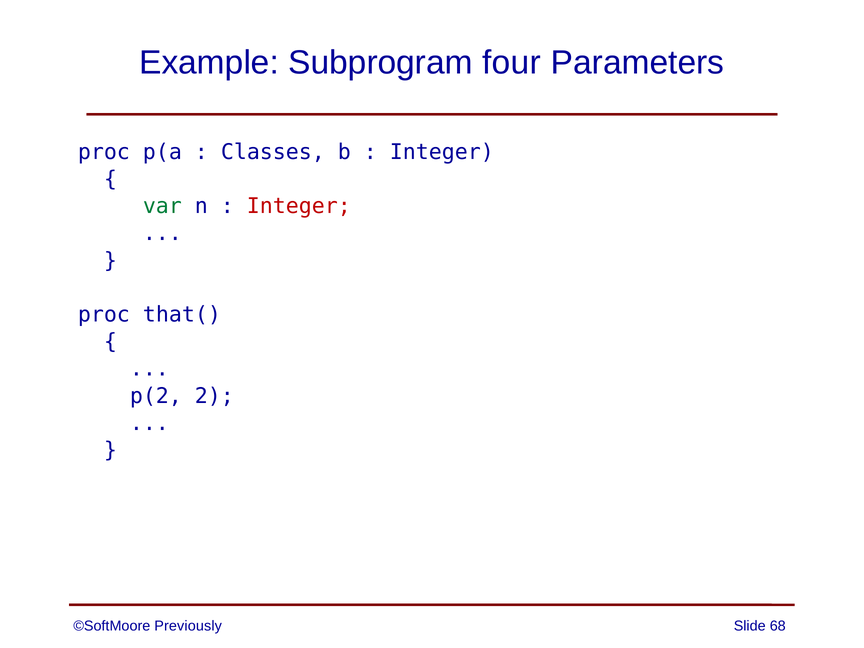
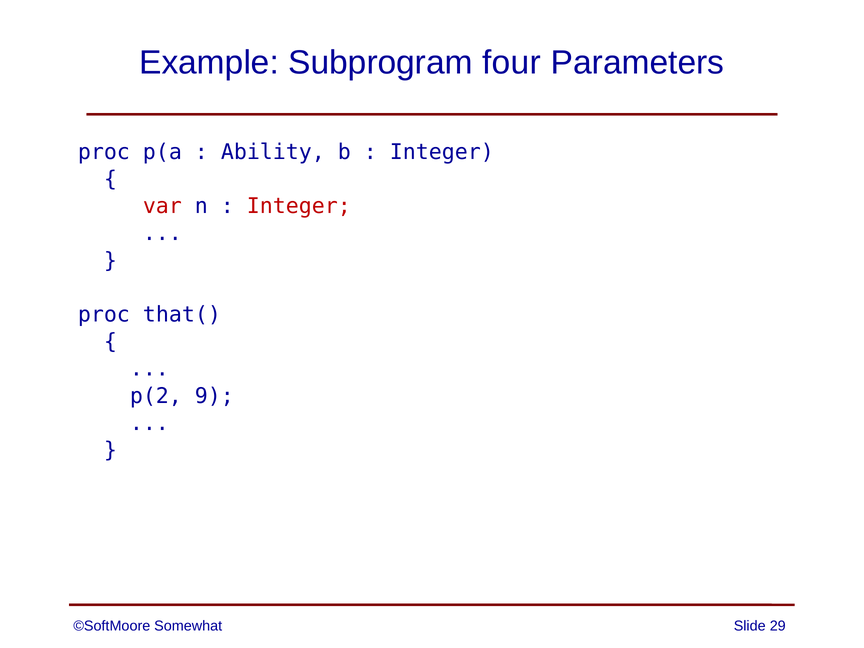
Classes: Classes -> Ability (273, 152)
var colour: green -> red (162, 206)
2: 2 -> 9 (214, 396)
Previously: Previously -> Somewhat (188, 626)
68: 68 -> 29 (778, 626)
